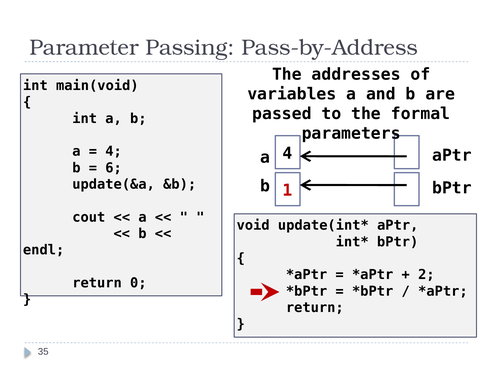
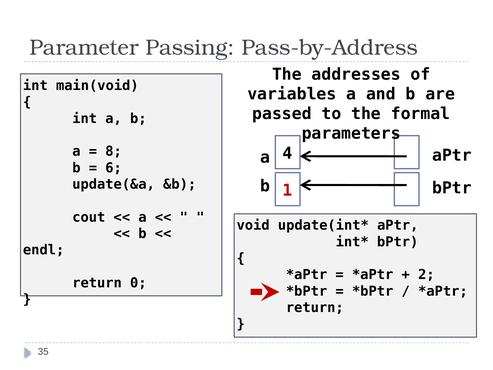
4: 4 -> 8 (114, 151)
